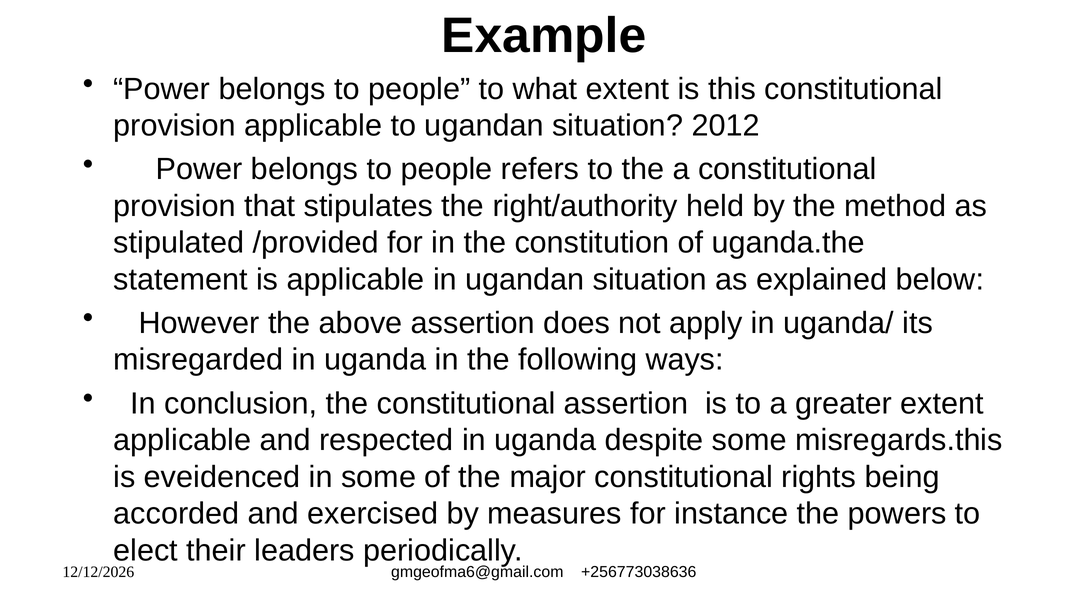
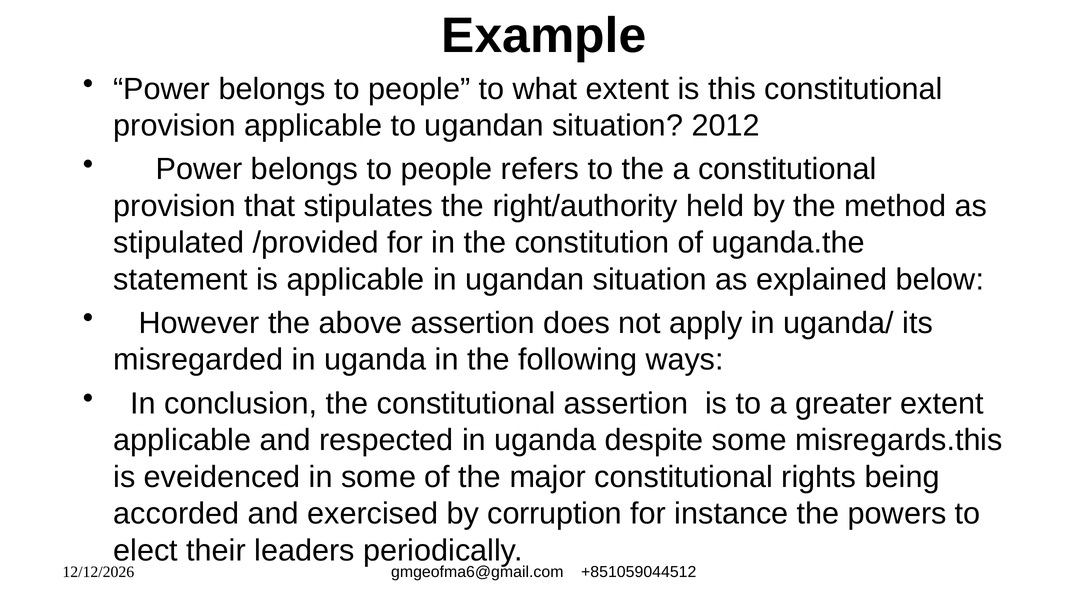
measures: measures -> corruption (555, 514)
+256773038636: +256773038636 -> +851059044512 (639, 572)
